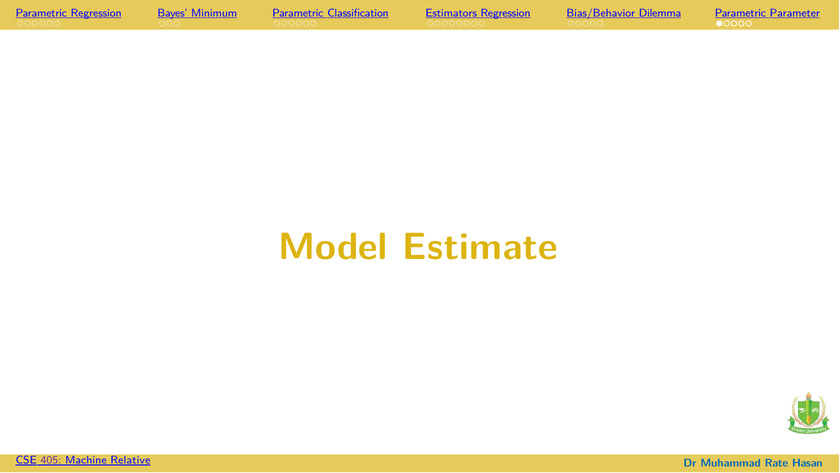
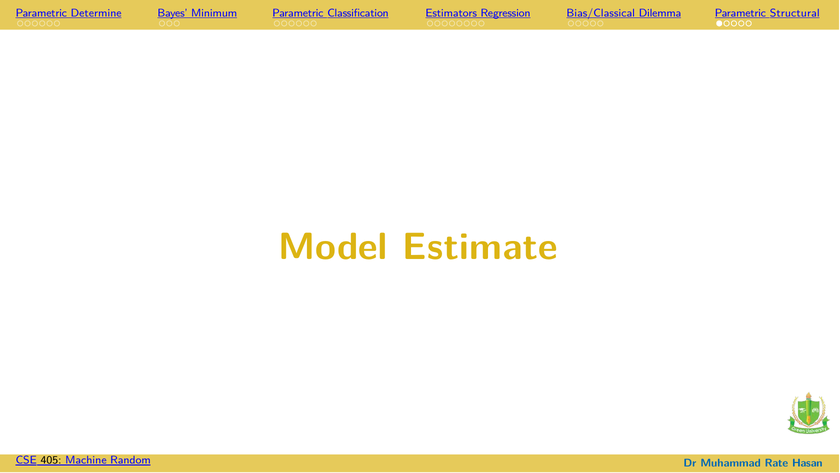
Parametric Regression: Regression -> Determine (96, 13)
Bias/Behavior: Bias/Behavior -> Bias/Classical (601, 13)
Parameter: Parameter -> Structural (795, 13)
405 colour: purple -> black (51, 460)
Relative: Relative -> Random (131, 460)
